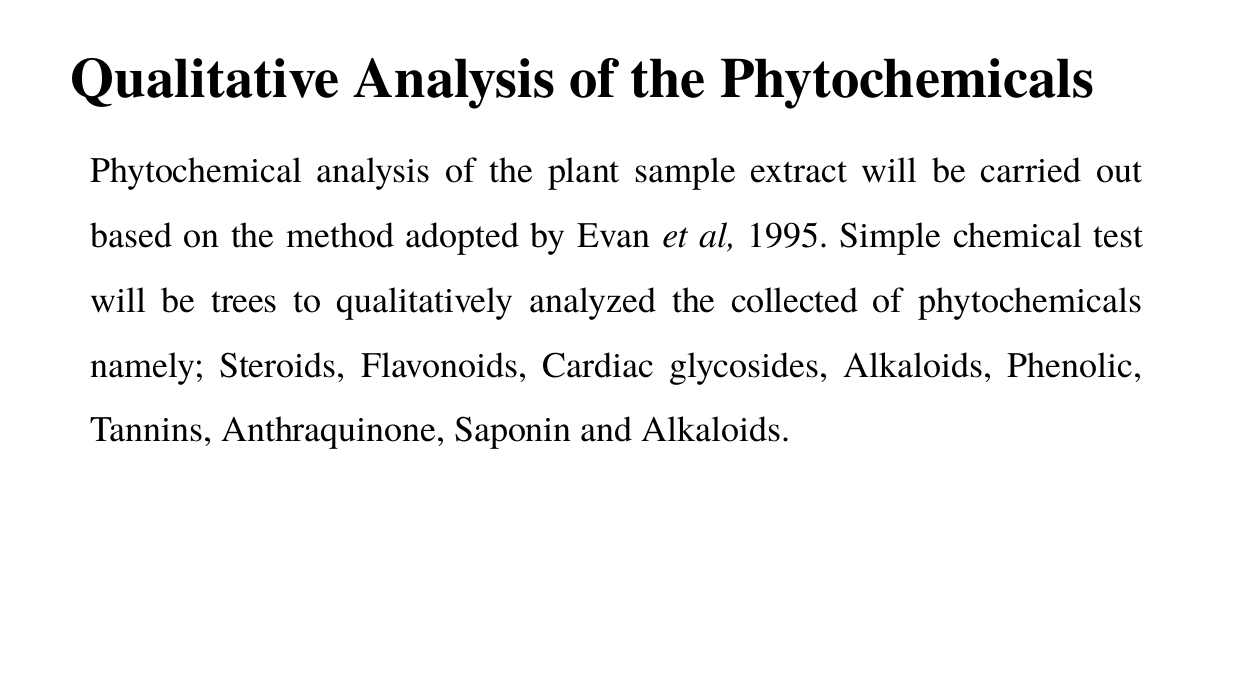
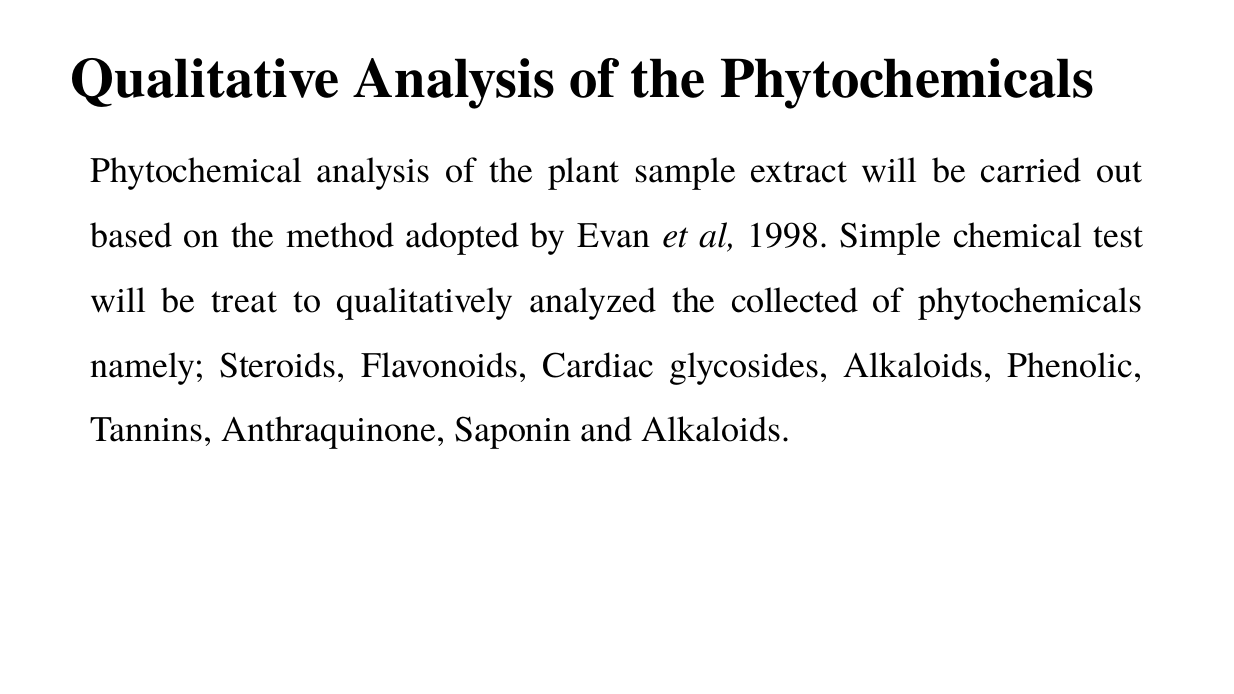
1995: 1995 -> 1998 (788, 236)
trees: trees -> treat (244, 300)
